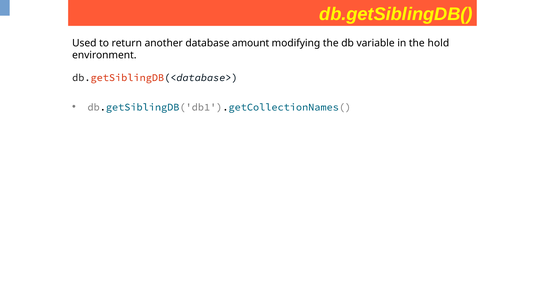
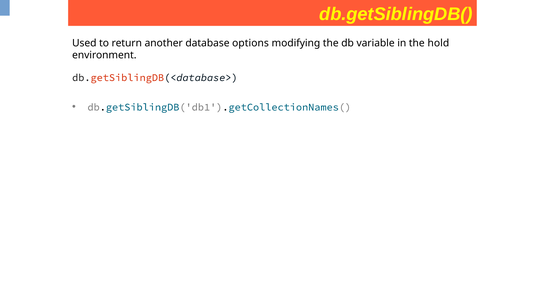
amount: amount -> options (251, 43)
